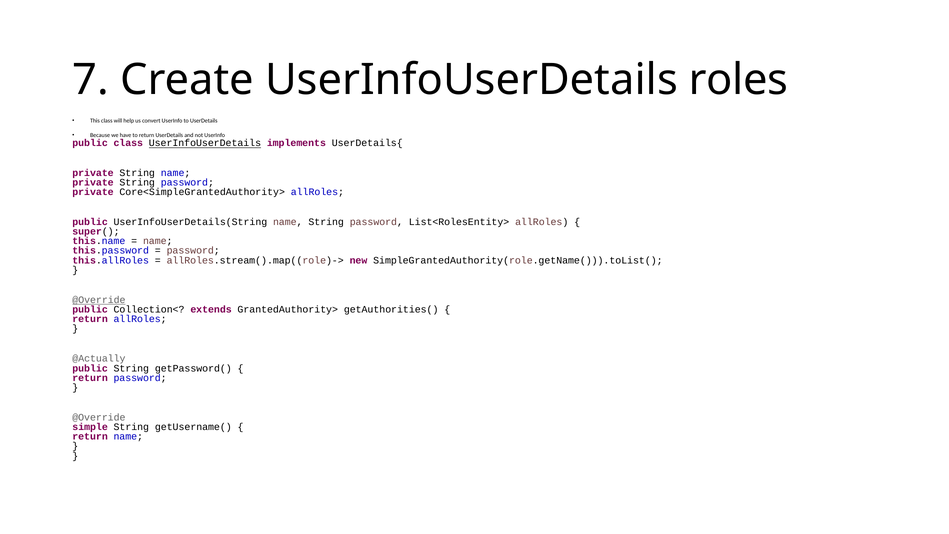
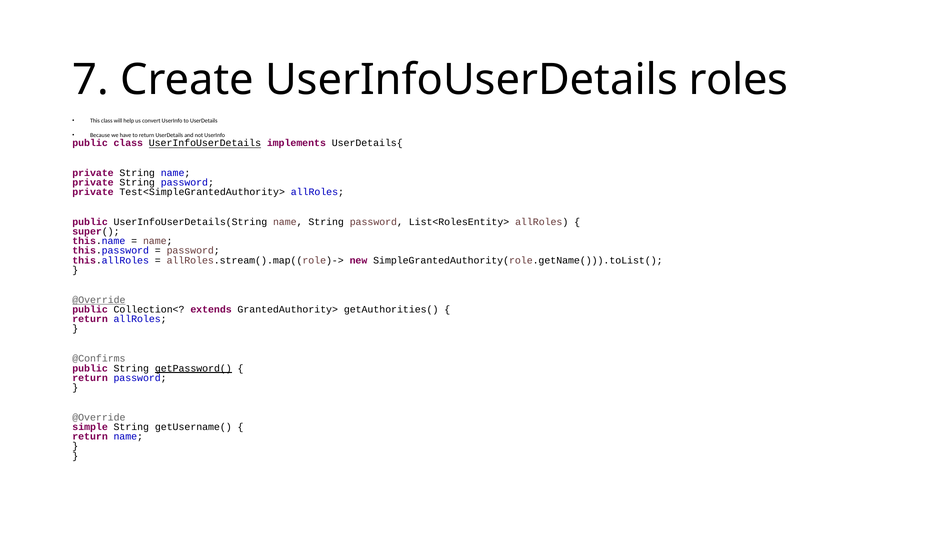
Core<SimpleGrantedAuthority>: Core<SimpleGrantedAuthority> -> Test<SimpleGrantedAuthority> (202, 192)
@Actually: @Actually -> @Confirms (99, 358)
getPassword( underline: none -> present (193, 368)
